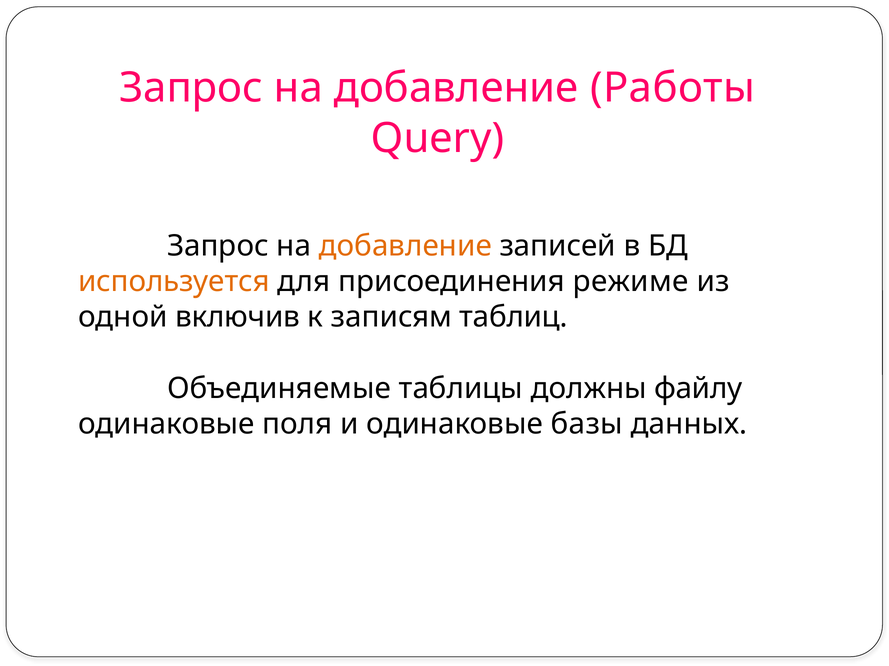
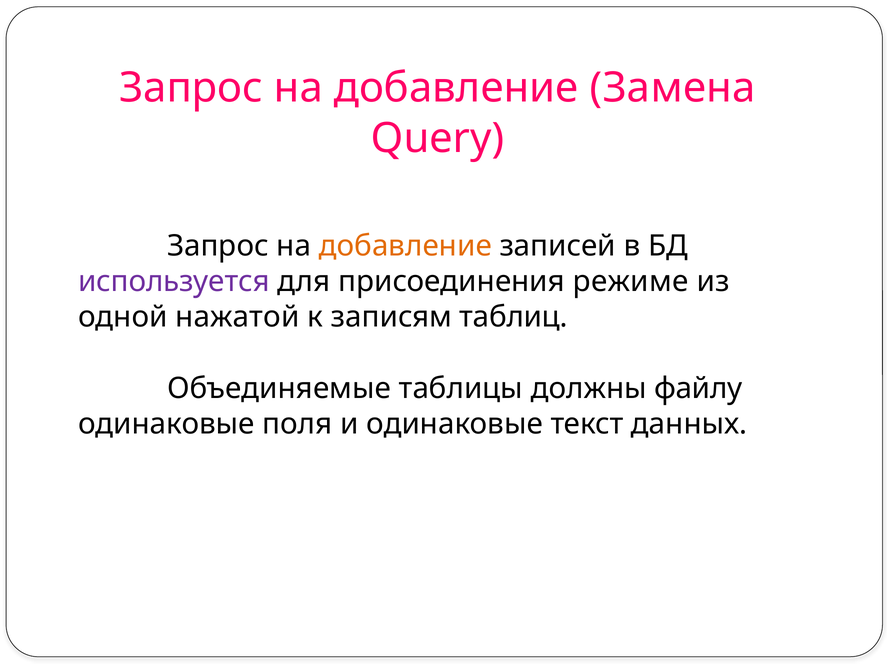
Работы: Работы -> Замена (673, 88)
используется colour: orange -> purple (174, 282)
включив: включив -> нажатой (237, 318)
базы: базы -> текст (587, 424)
